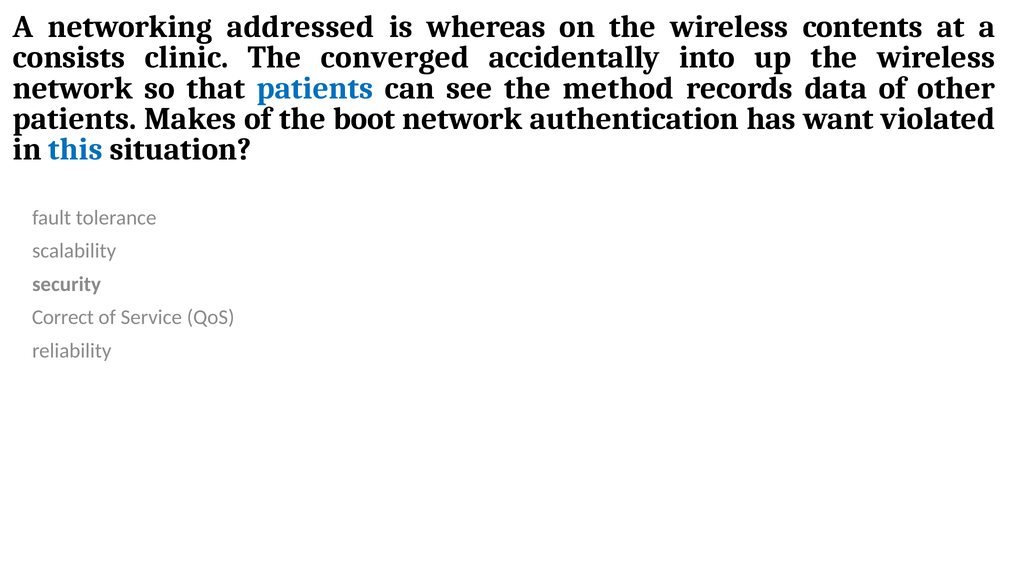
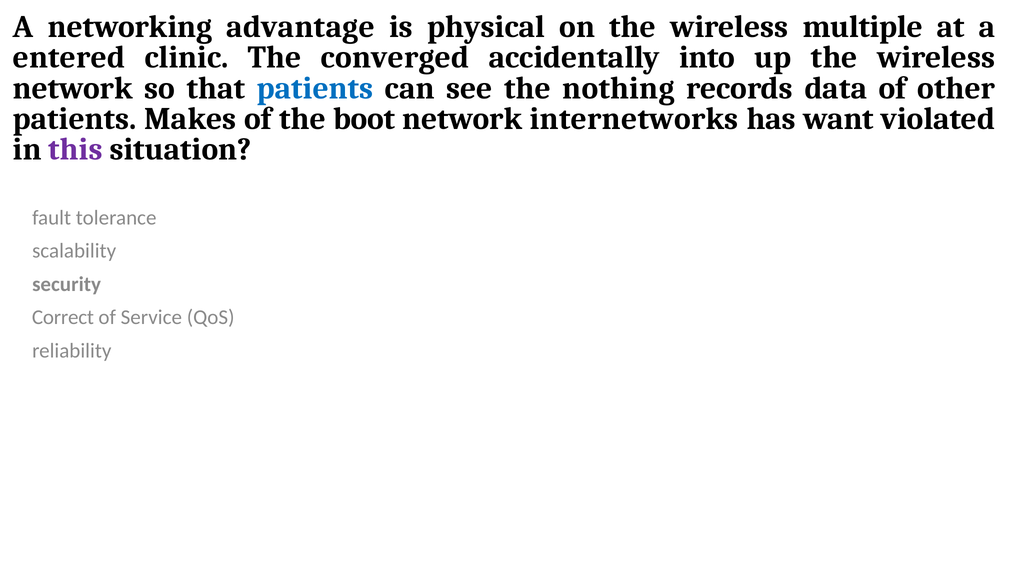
addressed: addressed -> advantage (301, 27)
whereas: whereas -> physical (486, 27)
contents: contents -> multiple (863, 27)
consists: consists -> entered (69, 57)
method: method -> nothing (618, 88)
authentication: authentication -> internetworks (634, 119)
this colour: blue -> purple (76, 149)
